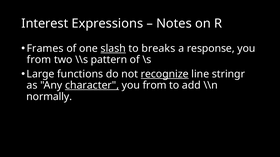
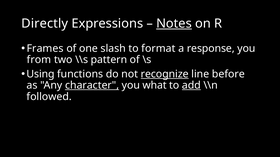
Interest: Interest -> Directly (45, 24)
Notes underline: none -> present (174, 24)
slash underline: present -> none (113, 49)
breaks: breaks -> format (158, 49)
Large: Large -> Using (41, 74)
stringr: stringr -> before (228, 74)
from: from -> what (155, 86)
add underline: none -> present (191, 86)
normally: normally -> followed (49, 97)
